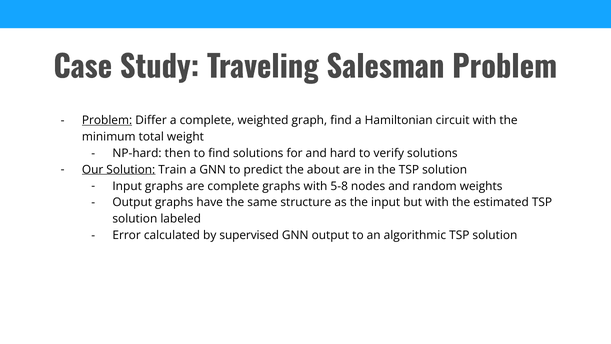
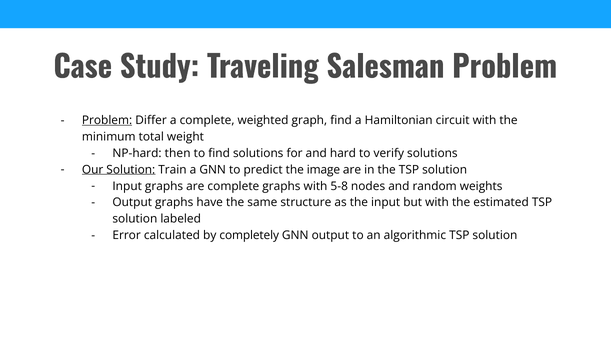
about: about -> image (323, 170)
supervised: supervised -> completely (249, 235)
